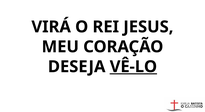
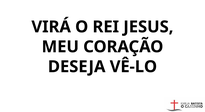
VÊ-LO underline: present -> none (133, 66)
